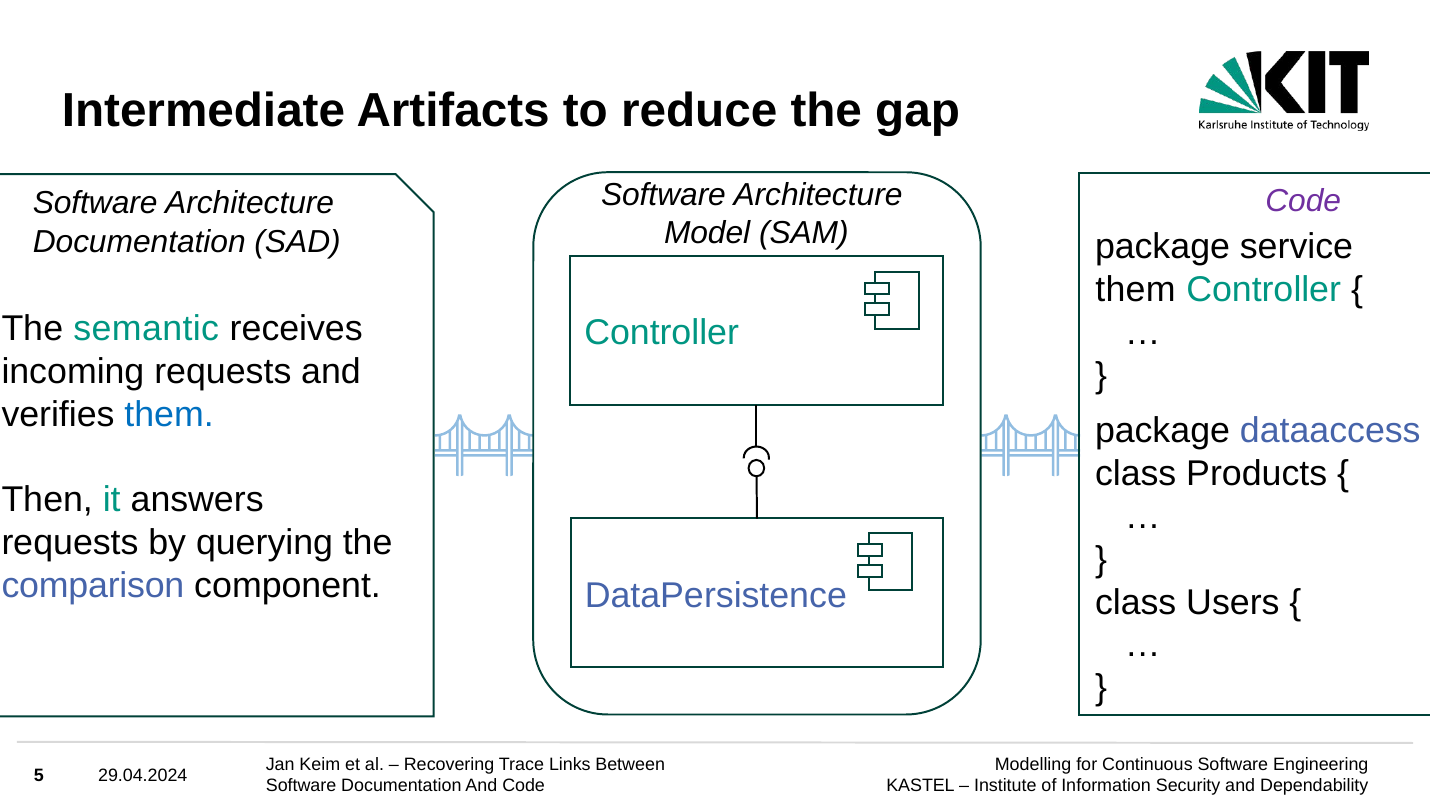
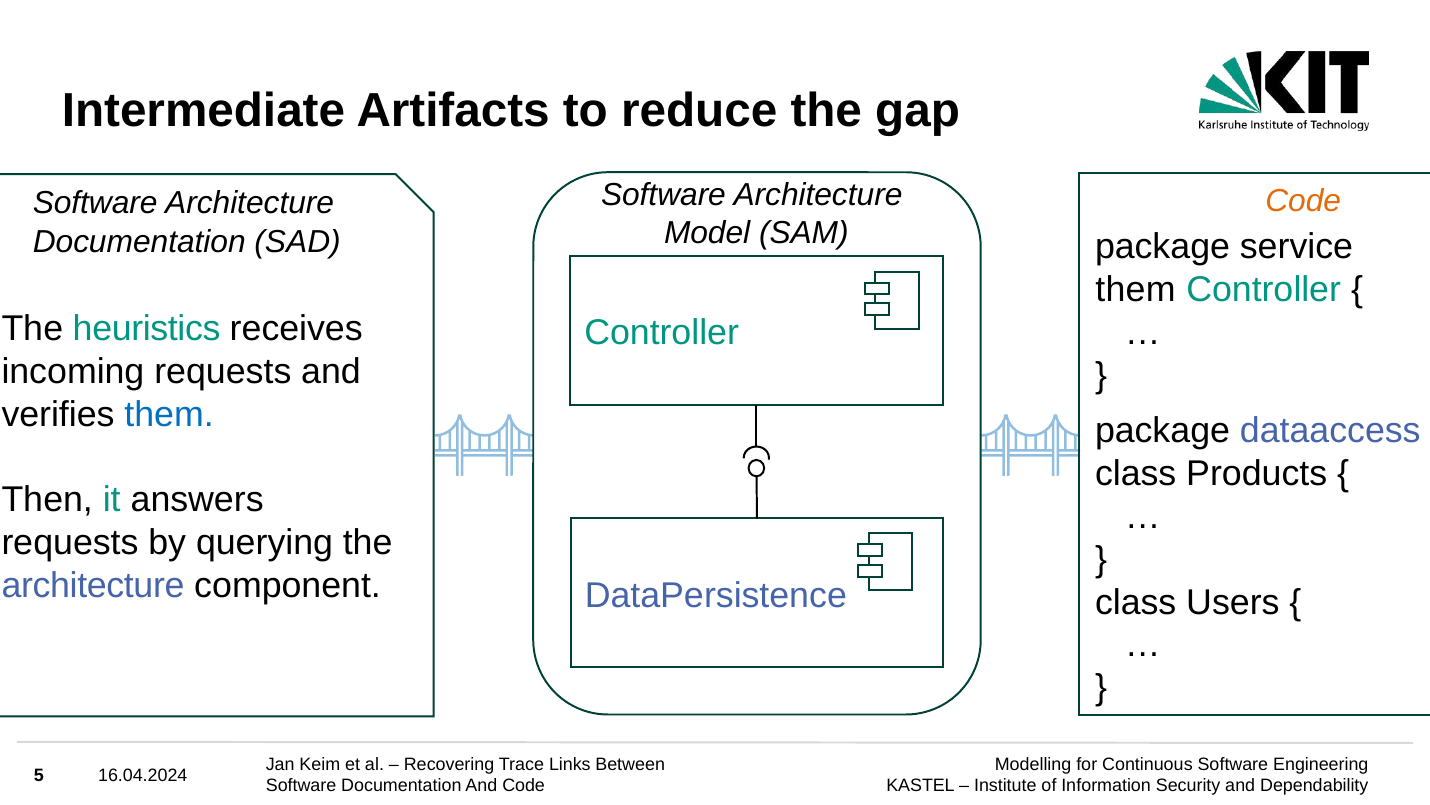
Code colour: purple -> orange (1303, 201)
semantic: semantic -> heuristics (147, 328)
comparison: comparison -> architecture (93, 586)
29.04.2024: 29.04.2024 -> 16.04.2024 (143, 775)
